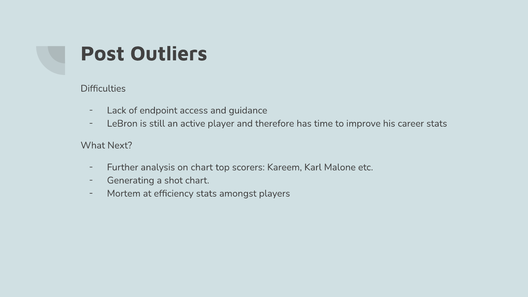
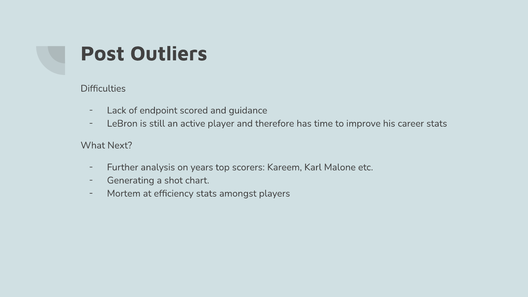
access: access -> scored (194, 110)
on chart: chart -> years (202, 167)
